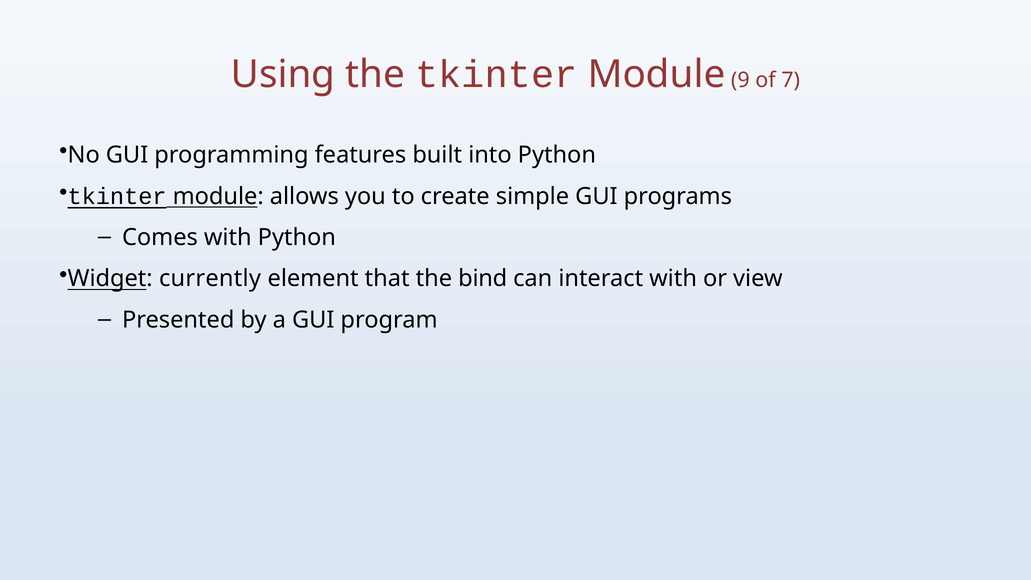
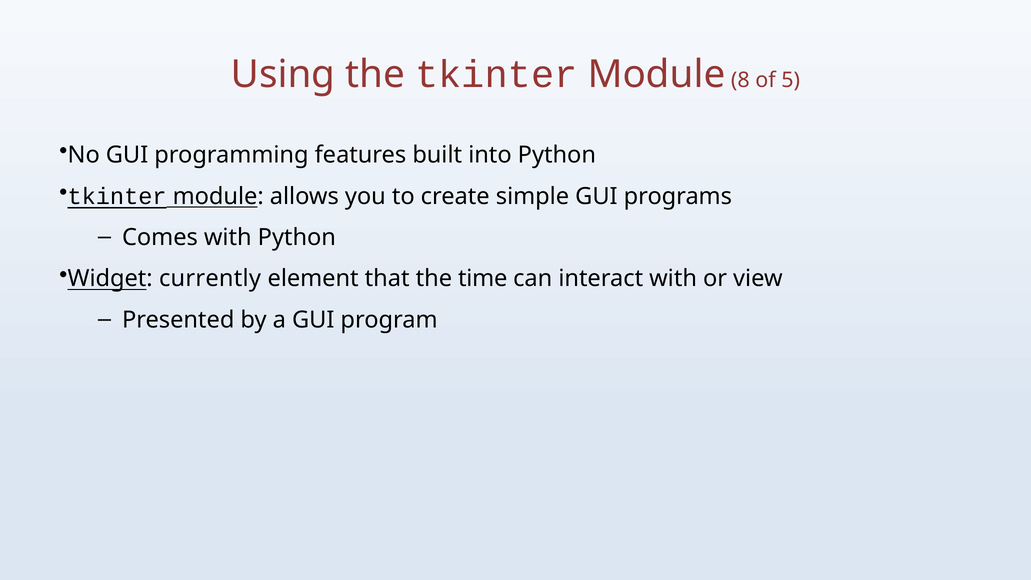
9: 9 -> 8 (740, 80)
7: 7 -> 5 (791, 80)
bind: bind -> time (483, 279)
